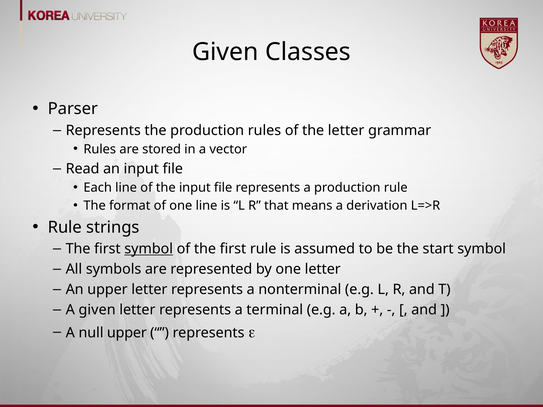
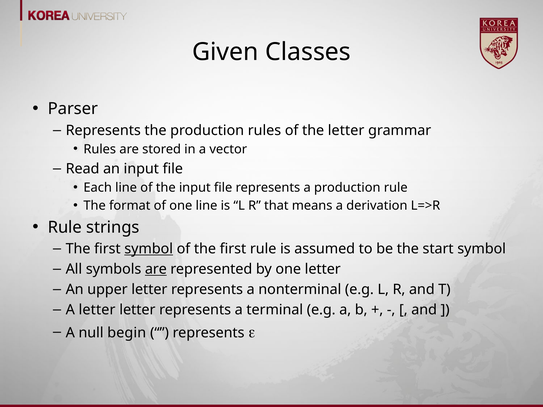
are underline: none -> present (156, 269)
A given: given -> letter (97, 310)
null upper: upper -> begin (127, 333)
